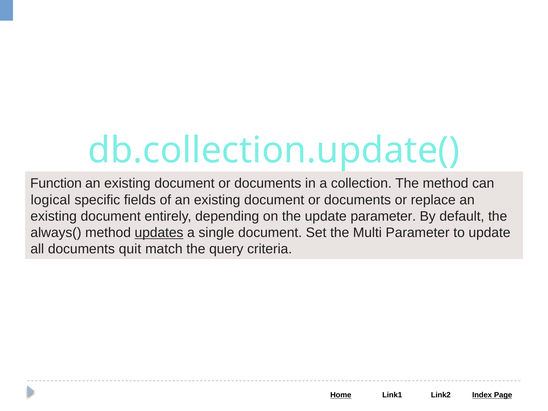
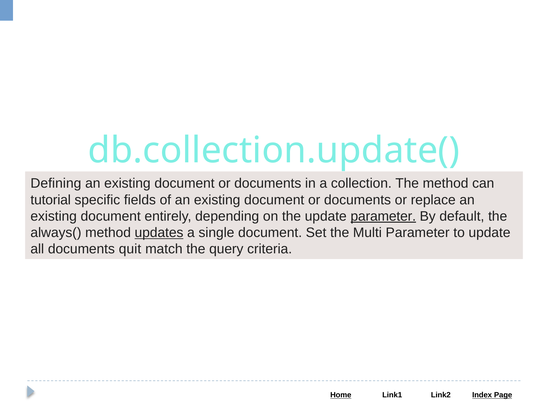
Function: Function -> Defining (56, 183)
logical: logical -> tutorial (51, 200)
parameter underline: none -> present (383, 216)
